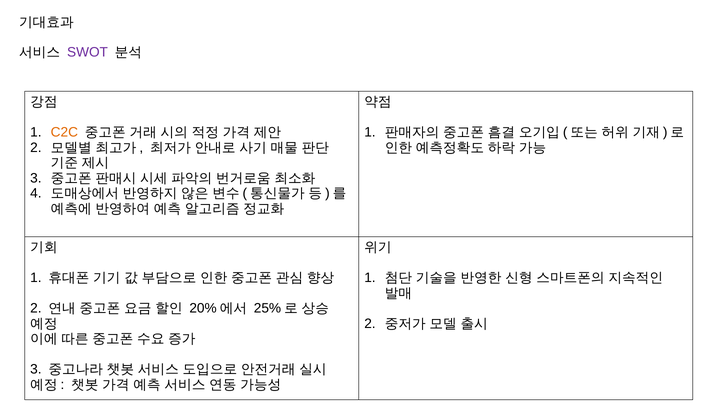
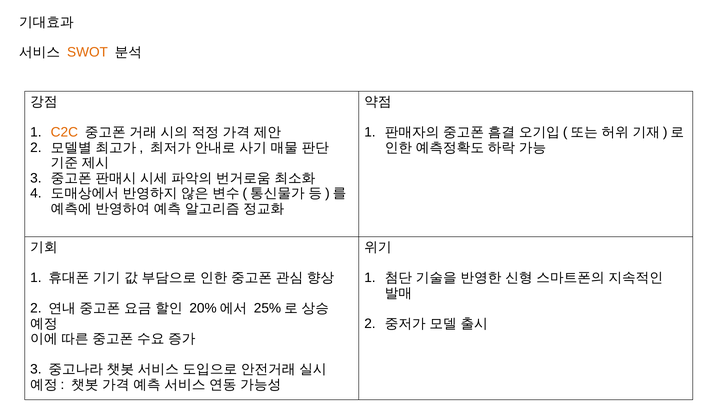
SWOT colour: purple -> orange (87, 52)
